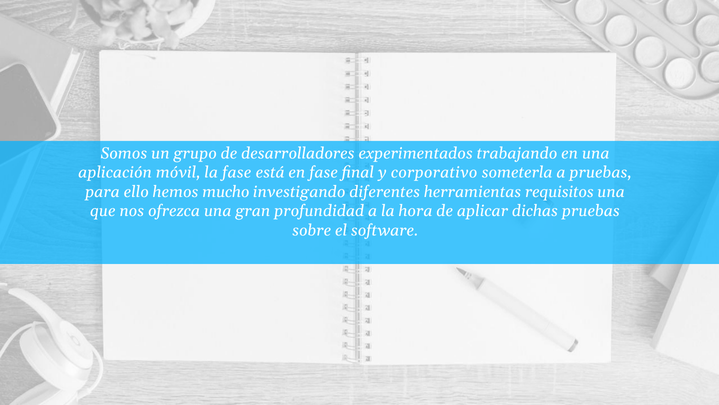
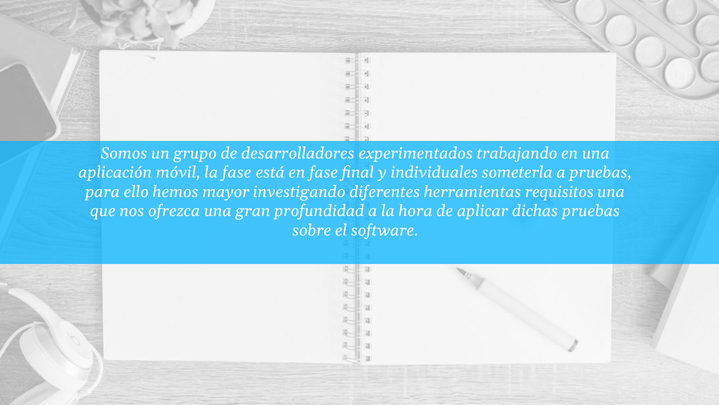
corporativo: corporativo -> individuales (434, 172)
mucho: mucho -> mayor (226, 192)
